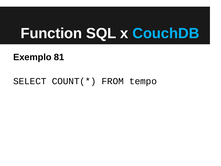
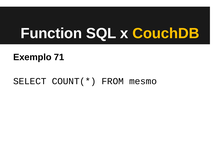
CouchDB colour: light blue -> yellow (166, 33)
81: 81 -> 71 (59, 57)
tempo: tempo -> mesmo (143, 81)
